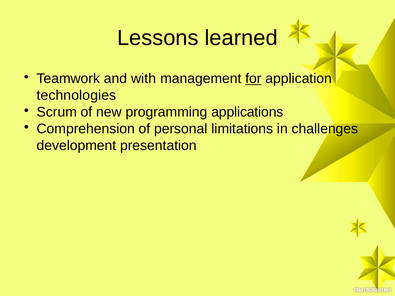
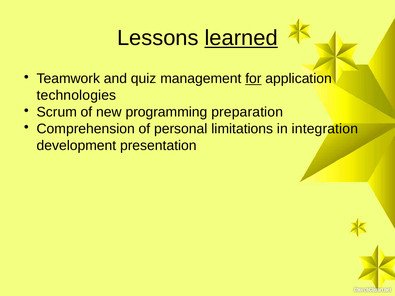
learned underline: none -> present (241, 38)
with: with -> quiz (144, 79)
applications: applications -> preparation (247, 112)
challenges: challenges -> integration (325, 129)
